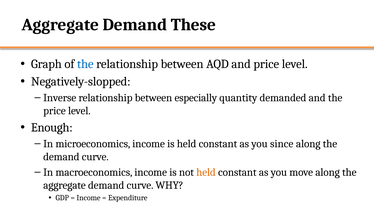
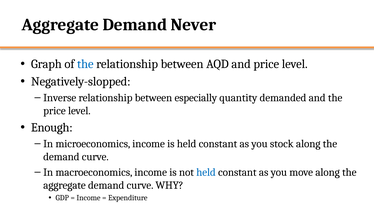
These: These -> Never (193, 25)
since: since -> stock (282, 143)
held colour: orange -> blue (206, 172)
